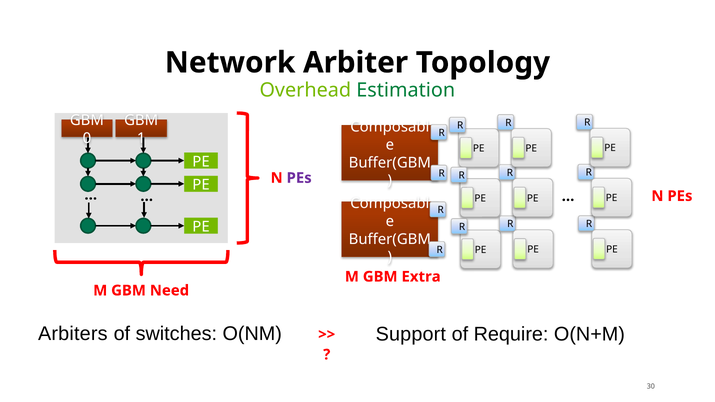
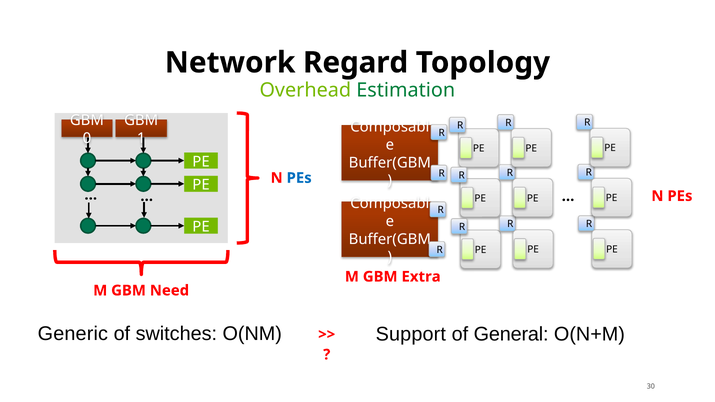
Arbiter: Arbiter -> Regard (356, 63)
PEs colour: purple -> blue (299, 178)
Arbiters: Arbiters -> Generic (73, 334)
Require: Require -> General (511, 334)
